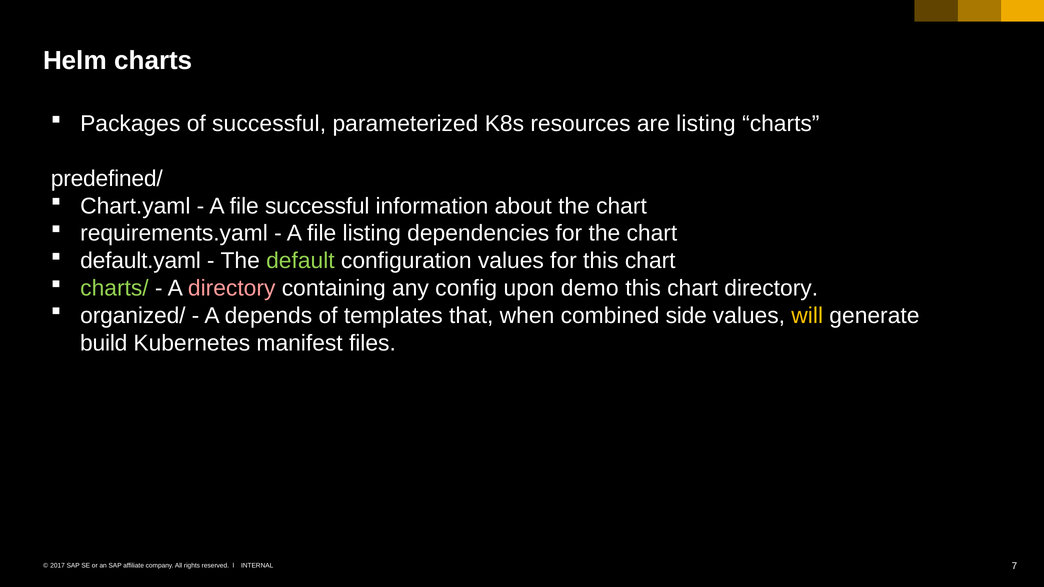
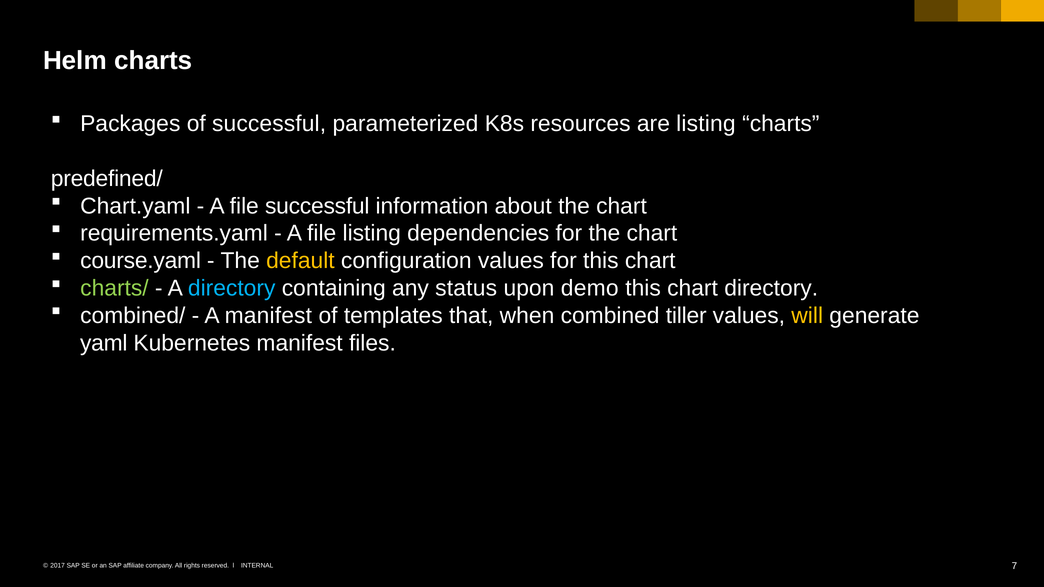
default.yaml: default.yaml -> course.yaml (141, 261)
default colour: light green -> yellow (300, 261)
directory colour: pink -> light blue (232, 288)
config: config -> status (466, 288)
organized/: organized/ -> combined/ (133, 316)
A depends: depends -> manifest (268, 316)
side: side -> tiller (686, 316)
build: build -> yaml (104, 343)
